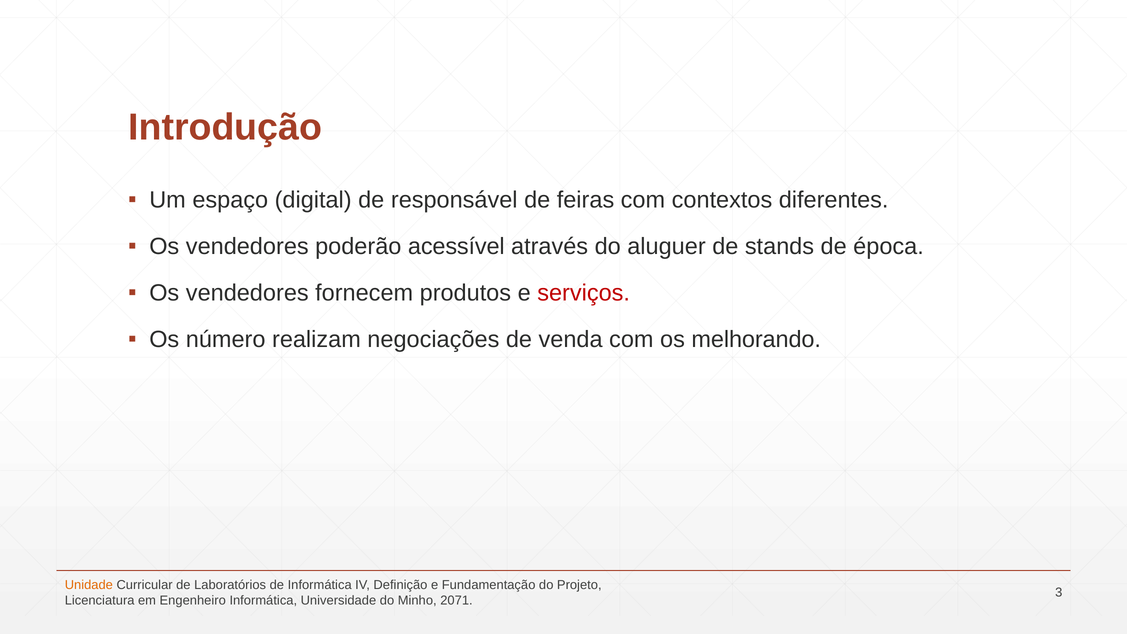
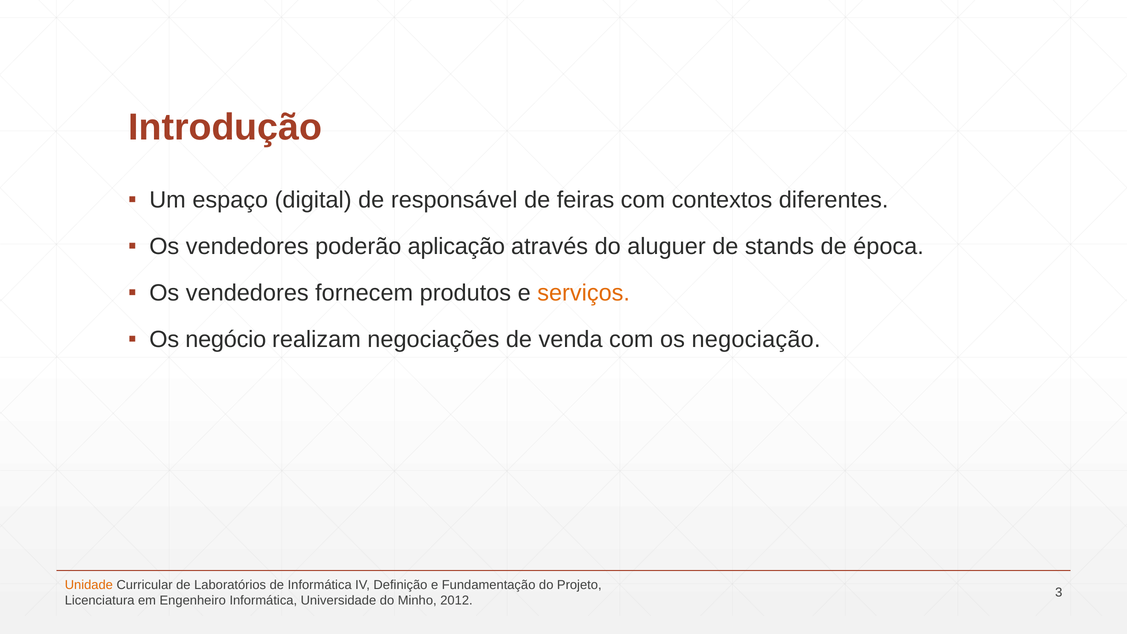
acessível: acessível -> aplicação (456, 246)
serviços colour: red -> orange (584, 293)
número: número -> negócio (226, 339)
melhorando: melhorando -> negociação (756, 339)
2071: 2071 -> 2012 (456, 600)
